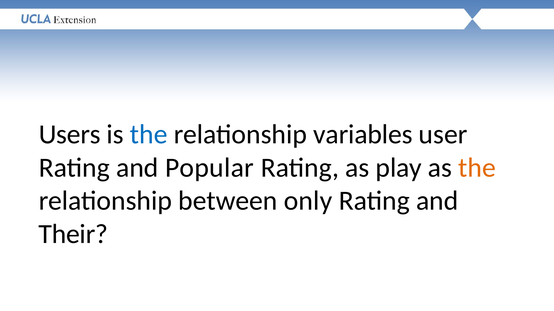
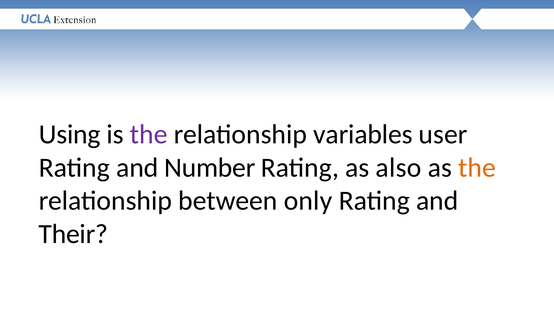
Users: Users -> Using (70, 135)
the colour: blue -> purple (149, 135)
Popular: Popular -> Number (210, 168)
play: play -> also (399, 168)
